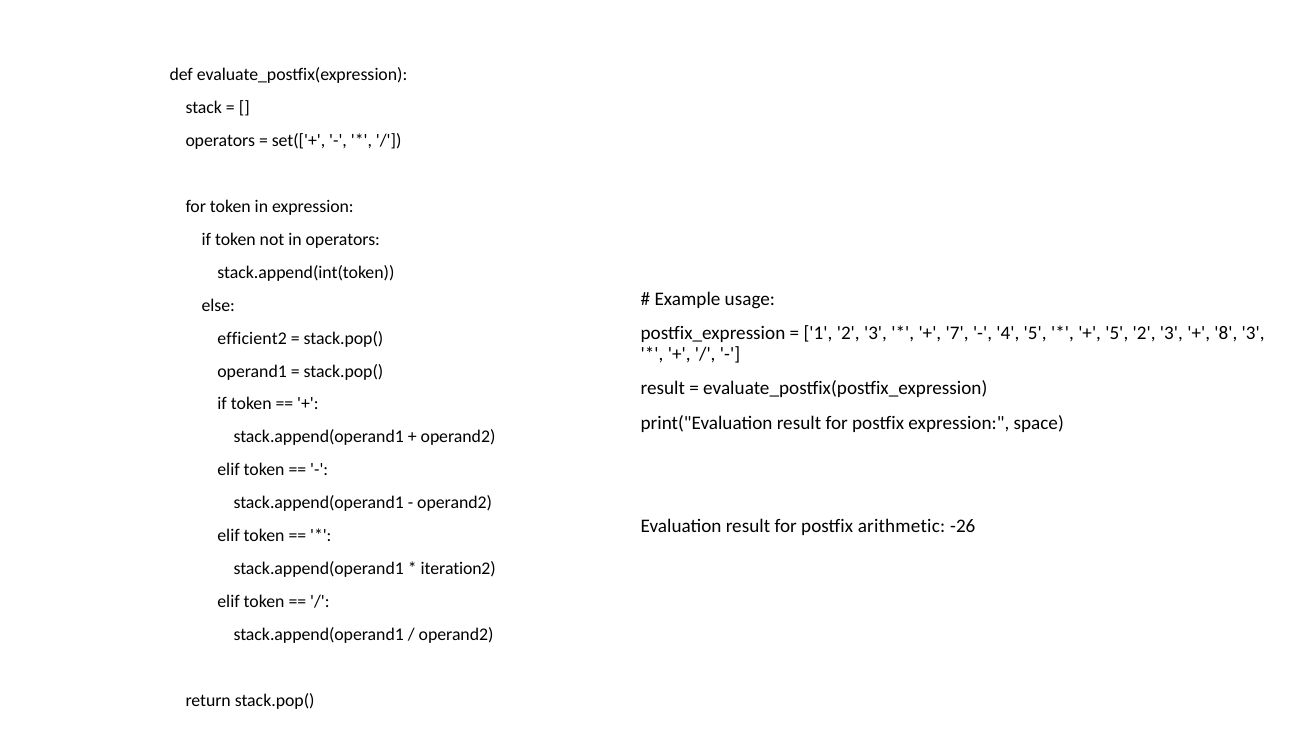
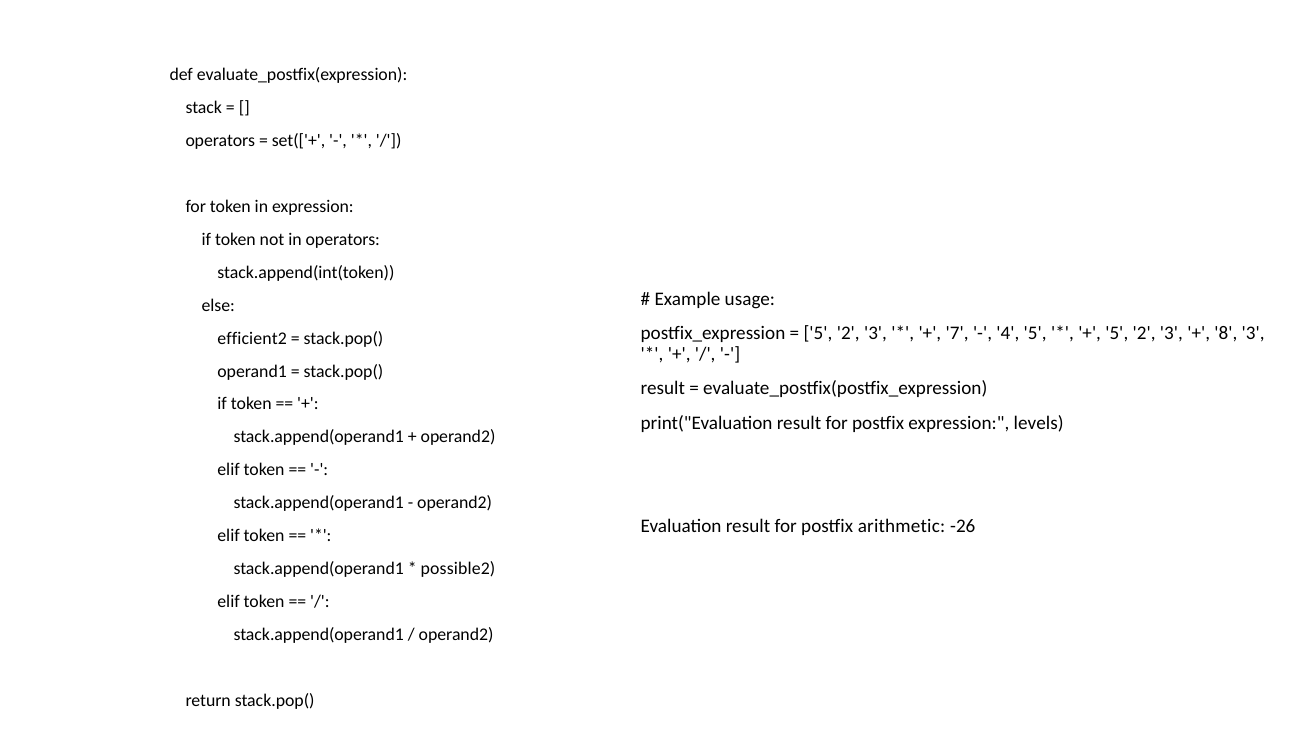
1: 1 -> 5 (818, 333)
space: space -> levels (1039, 423)
iteration2: iteration2 -> possible2 (458, 568)
